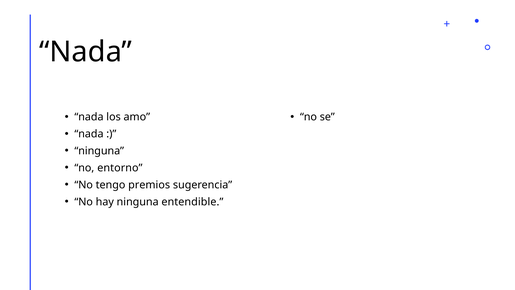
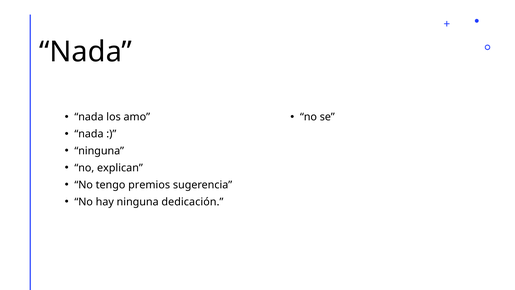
entorno: entorno -> explican (120, 168)
entendible: entendible -> dedicación (192, 202)
